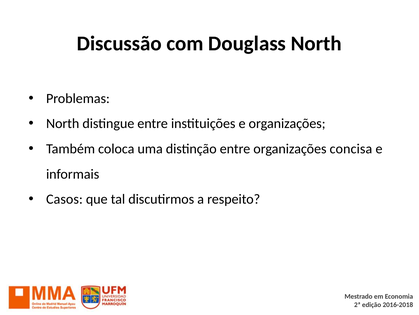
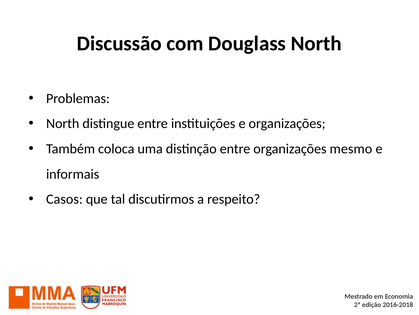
concisa: concisa -> mesmo (351, 149)
